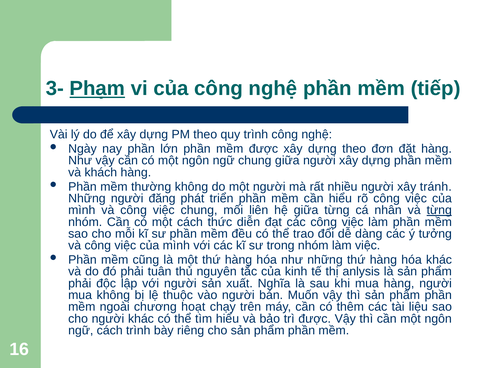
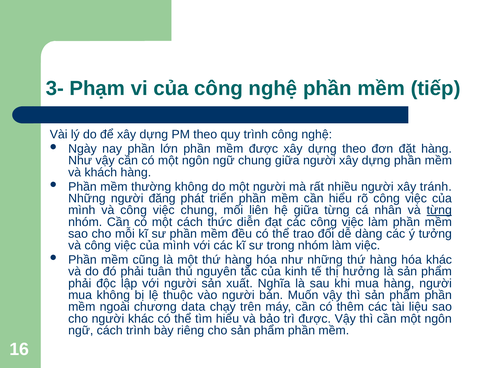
Phạm underline: present -> none (97, 88)
anlysis: anlysis -> hưởng (361, 271)
hoạt: hoạt -> data (193, 307)
